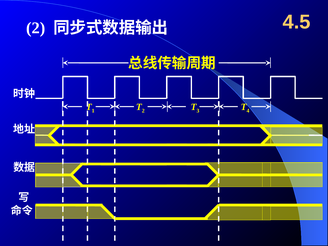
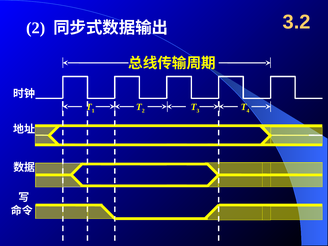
4.5: 4.5 -> 3.2 (297, 22)
